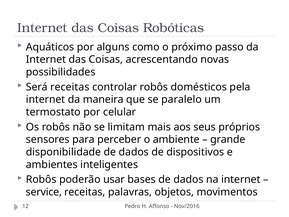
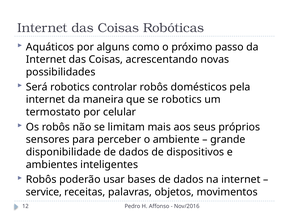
Será receitas: receitas -> robotics (70, 87)
se paralelo: paralelo -> robotics (181, 99)
